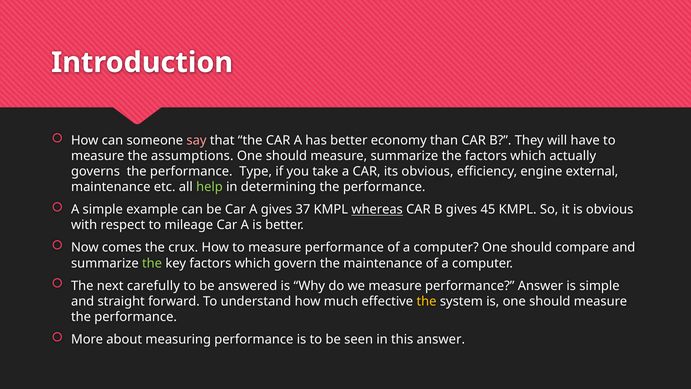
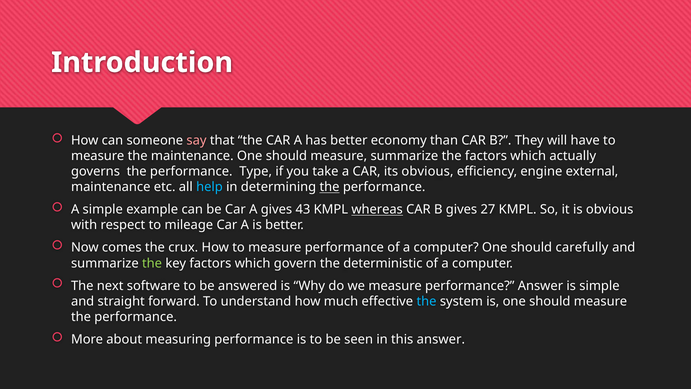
the assumptions: assumptions -> maintenance (192, 156)
help colour: light green -> light blue (209, 187)
the underline: none -> present (330, 187)
37: 37 -> 43 (303, 209)
45: 45 -> 27 (488, 209)
compare: compare -> carefully (582, 248)
the maintenance: maintenance -> deterministic (383, 263)
carefully: carefully -> software (153, 286)
the colour: yellow -> light blue (427, 301)
